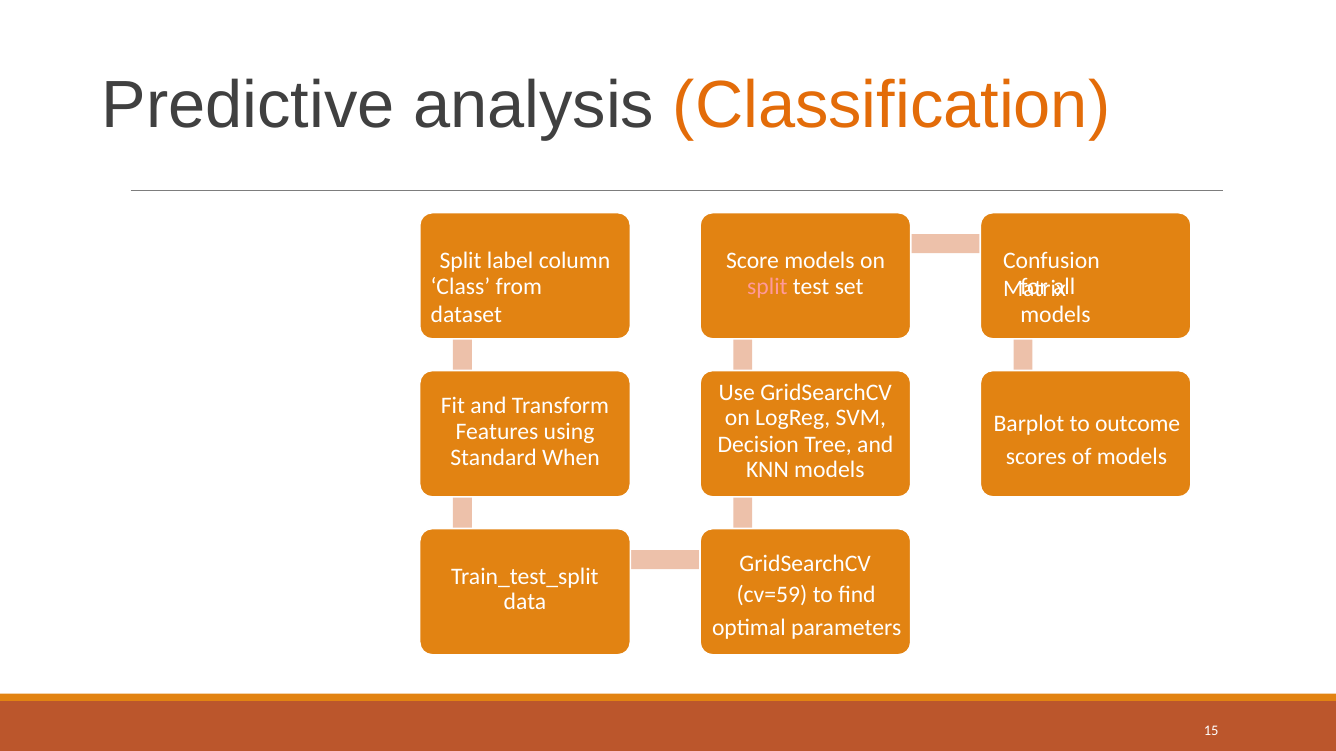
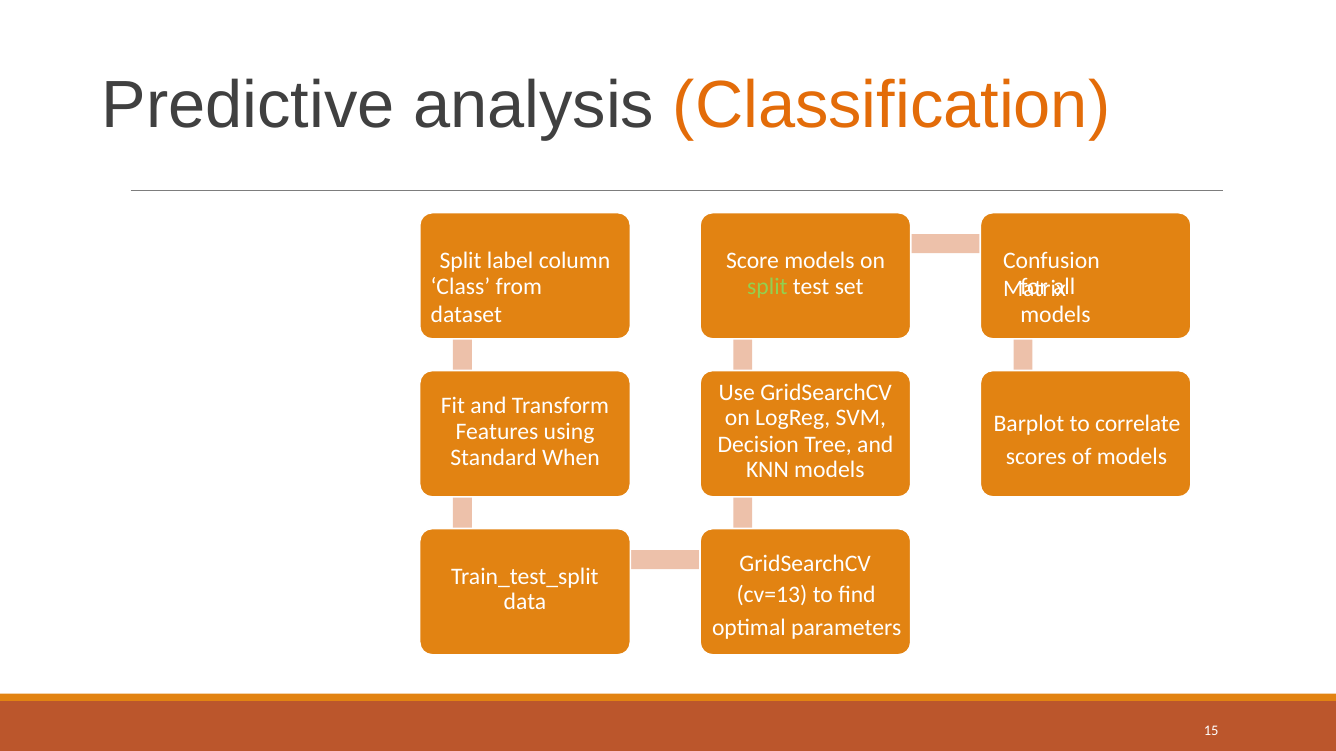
split colour: pink -> light green (767, 286)
outcome: outcome -> correlate (1138, 424)
cv=59: cv=59 -> cv=13 (772, 595)
